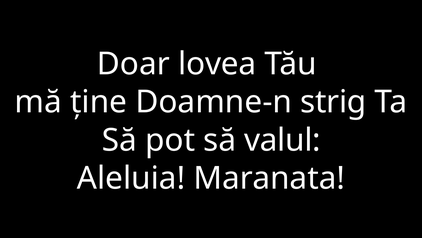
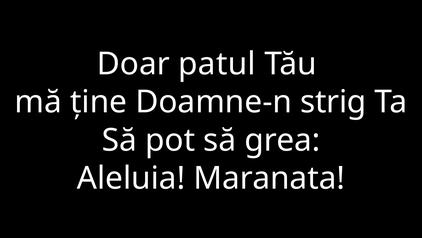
lovea: lovea -> patul (217, 64)
valul: valul -> grea (282, 140)
